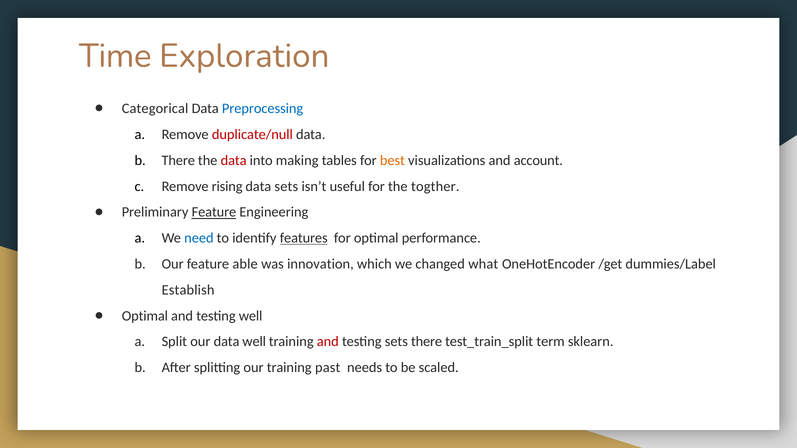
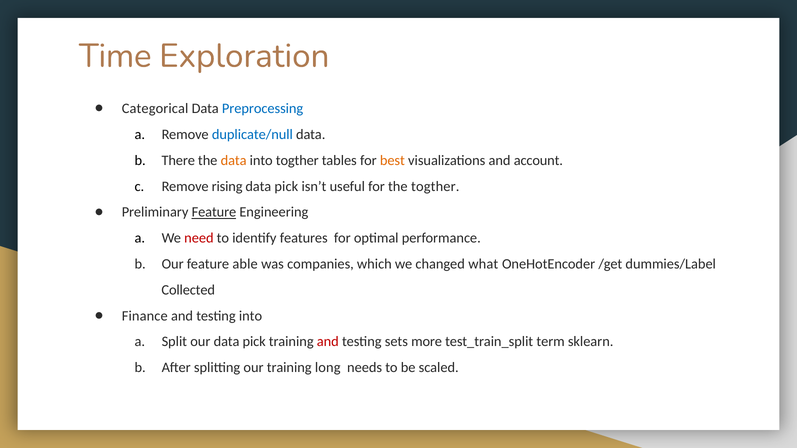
duplicate/null colour: red -> blue (252, 135)
data colour: red -> orange (234, 161)
into making: making -> togther (297, 161)
sets: sets -> pick (286, 186)
need colour: blue -> red (199, 238)
features underline: present -> none (304, 238)
innovation: innovation -> companies (320, 264)
Establish: Establish -> Collected (188, 290)
Optimal: Optimal -> Finance (145, 316)
testing well: well -> into (250, 316)
our data well: well -> pick (254, 342)
sets there: there -> more (427, 342)
past: past -> long (328, 368)
